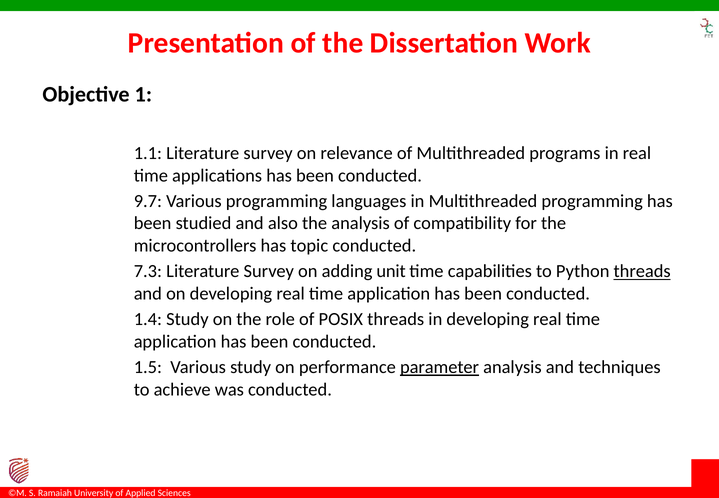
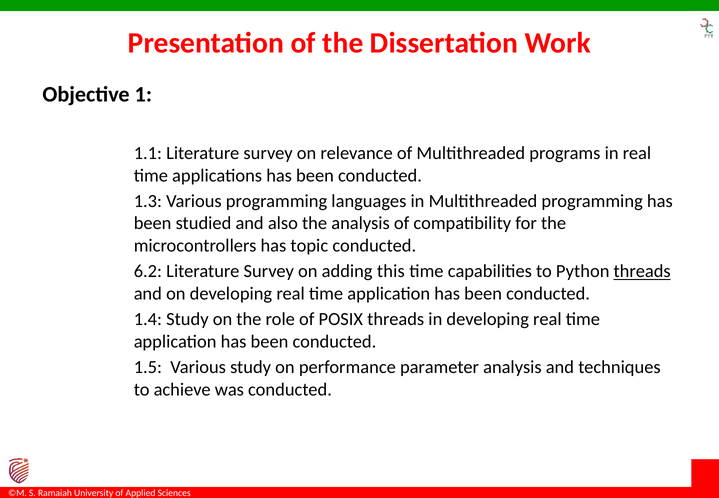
9.7: 9.7 -> 1.3 (148, 201)
7.3: 7.3 -> 6.2 (148, 271)
unit: unit -> this (391, 271)
parameter underline: present -> none (440, 367)
